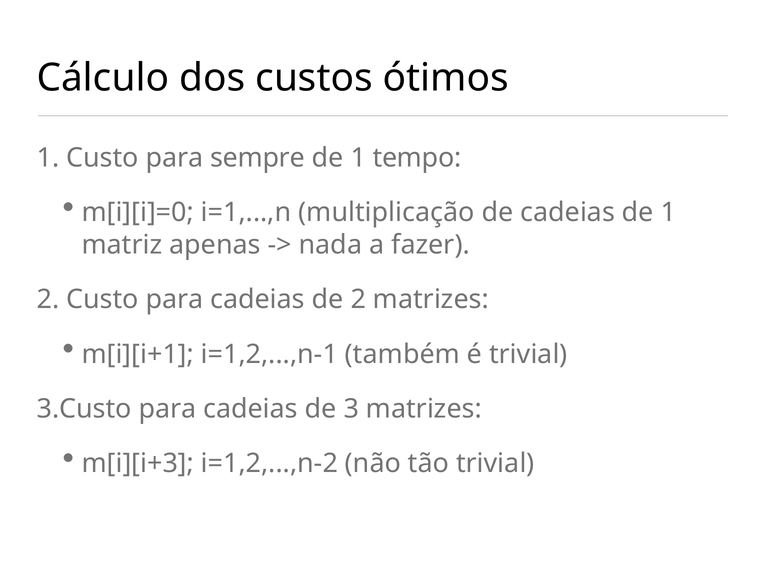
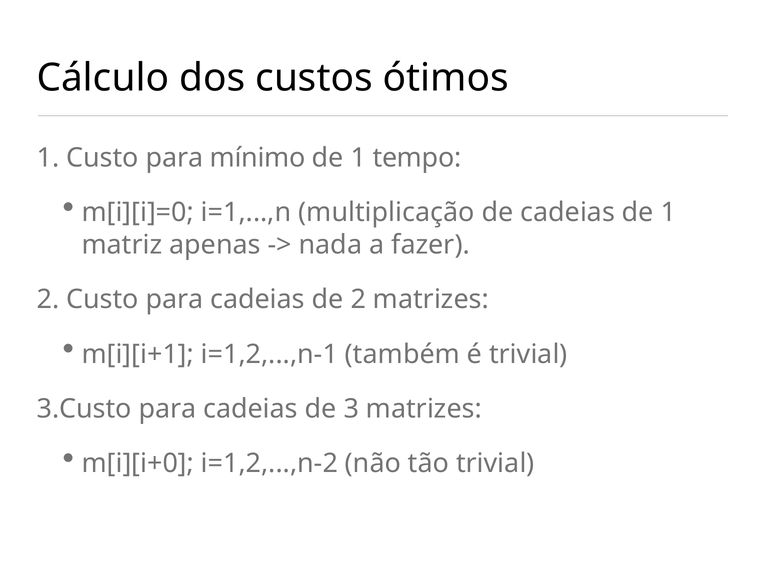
sempre: sempre -> mínimo (258, 158)
m[i][i+3: m[i][i+3 -> m[i][i+0 (138, 464)
